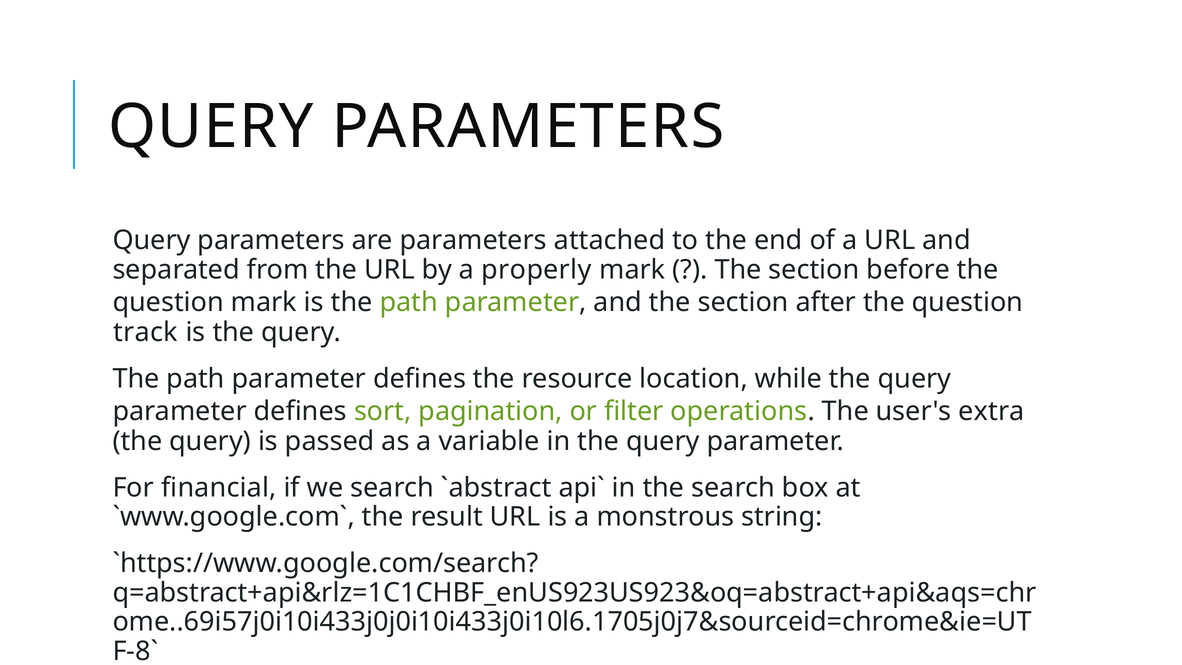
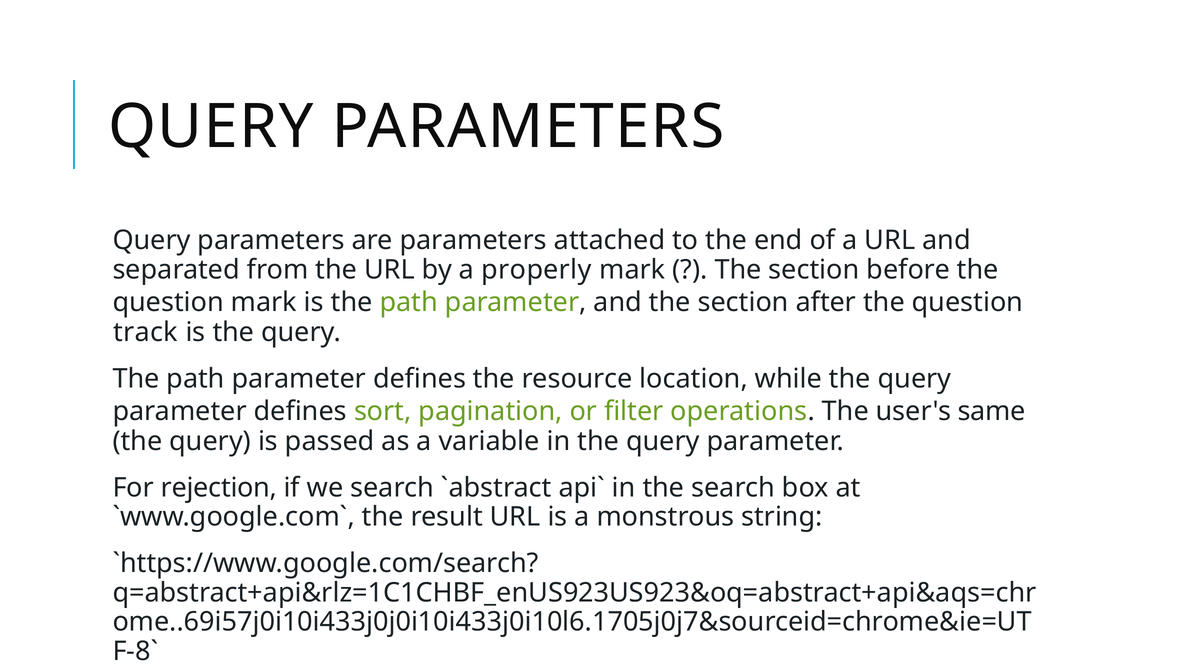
extra: extra -> same (992, 411)
financial: financial -> rejection (219, 488)
